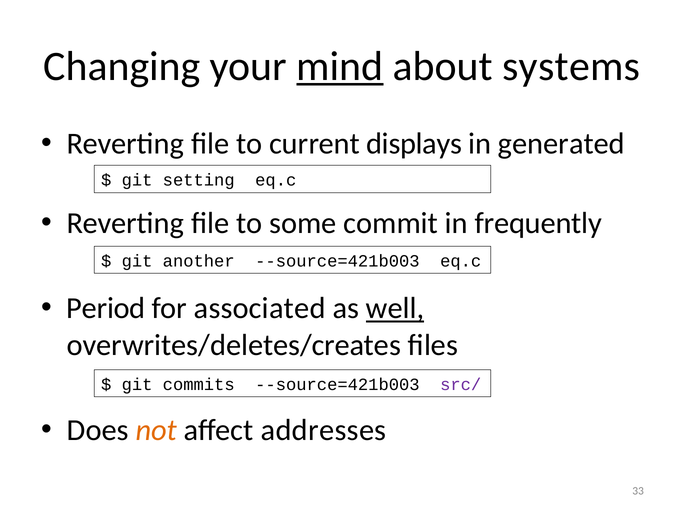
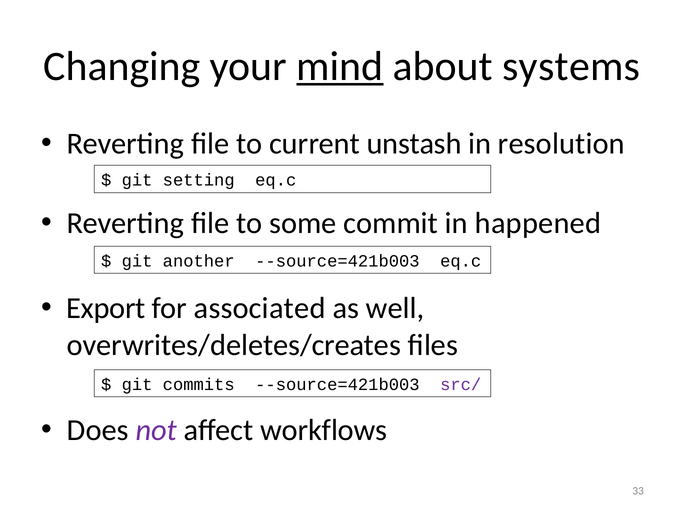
displays: displays -> unstash (414, 144)
generated: generated -> resolution (561, 144)
frequently: frequently -> happened (538, 223)
Period: Period -> Export (106, 308)
well underline: present -> none (395, 308)
not colour: orange -> purple (156, 430)
addresses: addresses -> workflows (324, 430)
